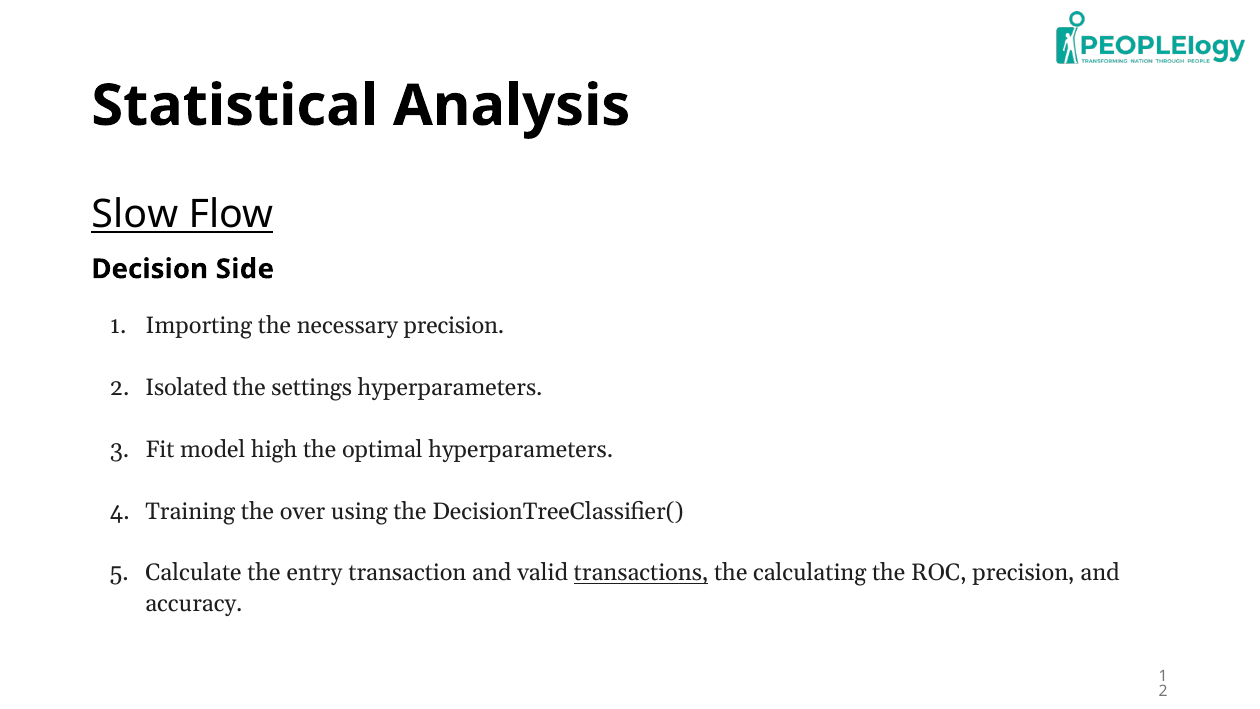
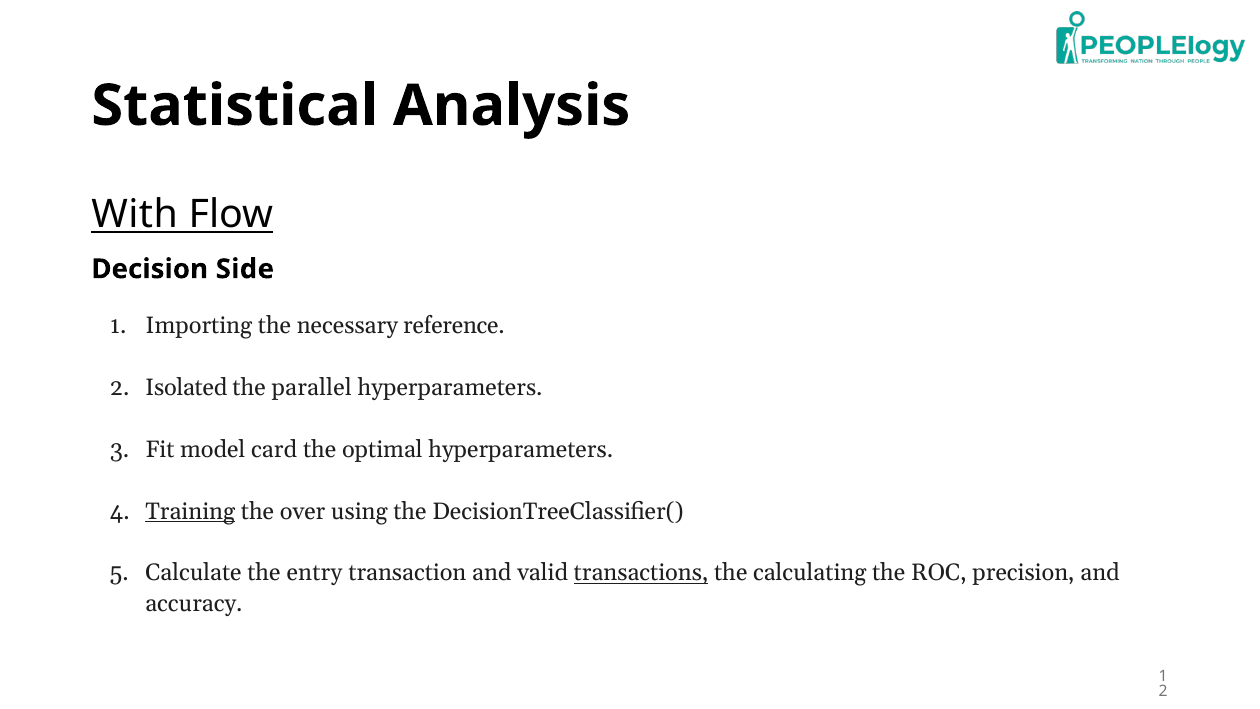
Slow: Slow -> With (135, 214)
necessary precision: precision -> reference (454, 326)
settings: settings -> parallel (312, 387)
high: high -> card (274, 449)
Training underline: none -> present (190, 511)
